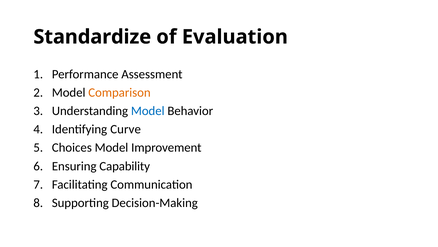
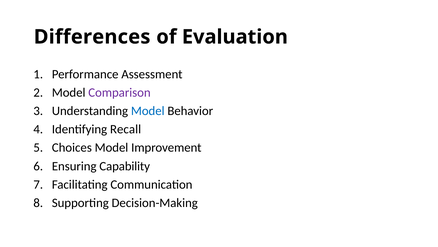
Standardize: Standardize -> Differences (92, 37)
Comparison colour: orange -> purple (119, 92)
Curve: Curve -> Recall (126, 129)
